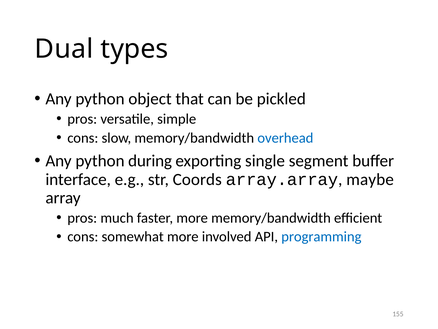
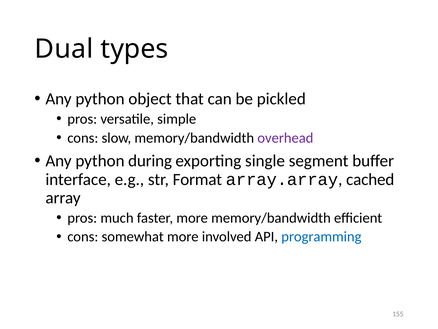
overhead colour: blue -> purple (285, 138)
Coords: Coords -> Format (197, 179)
maybe: maybe -> cached (370, 179)
